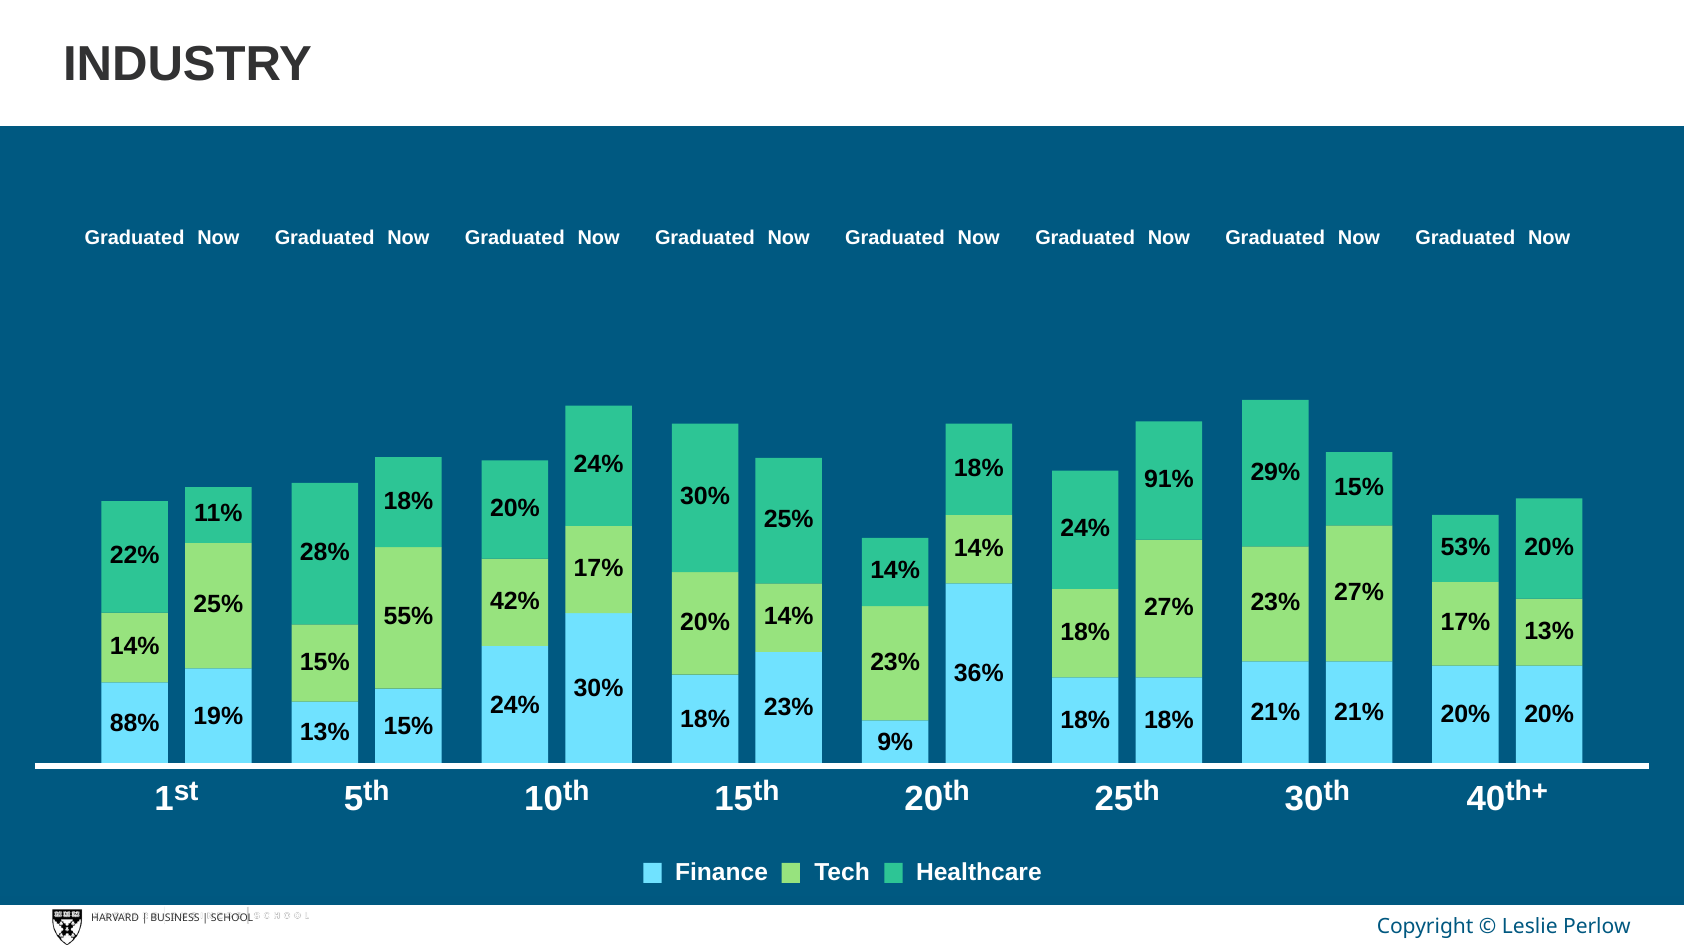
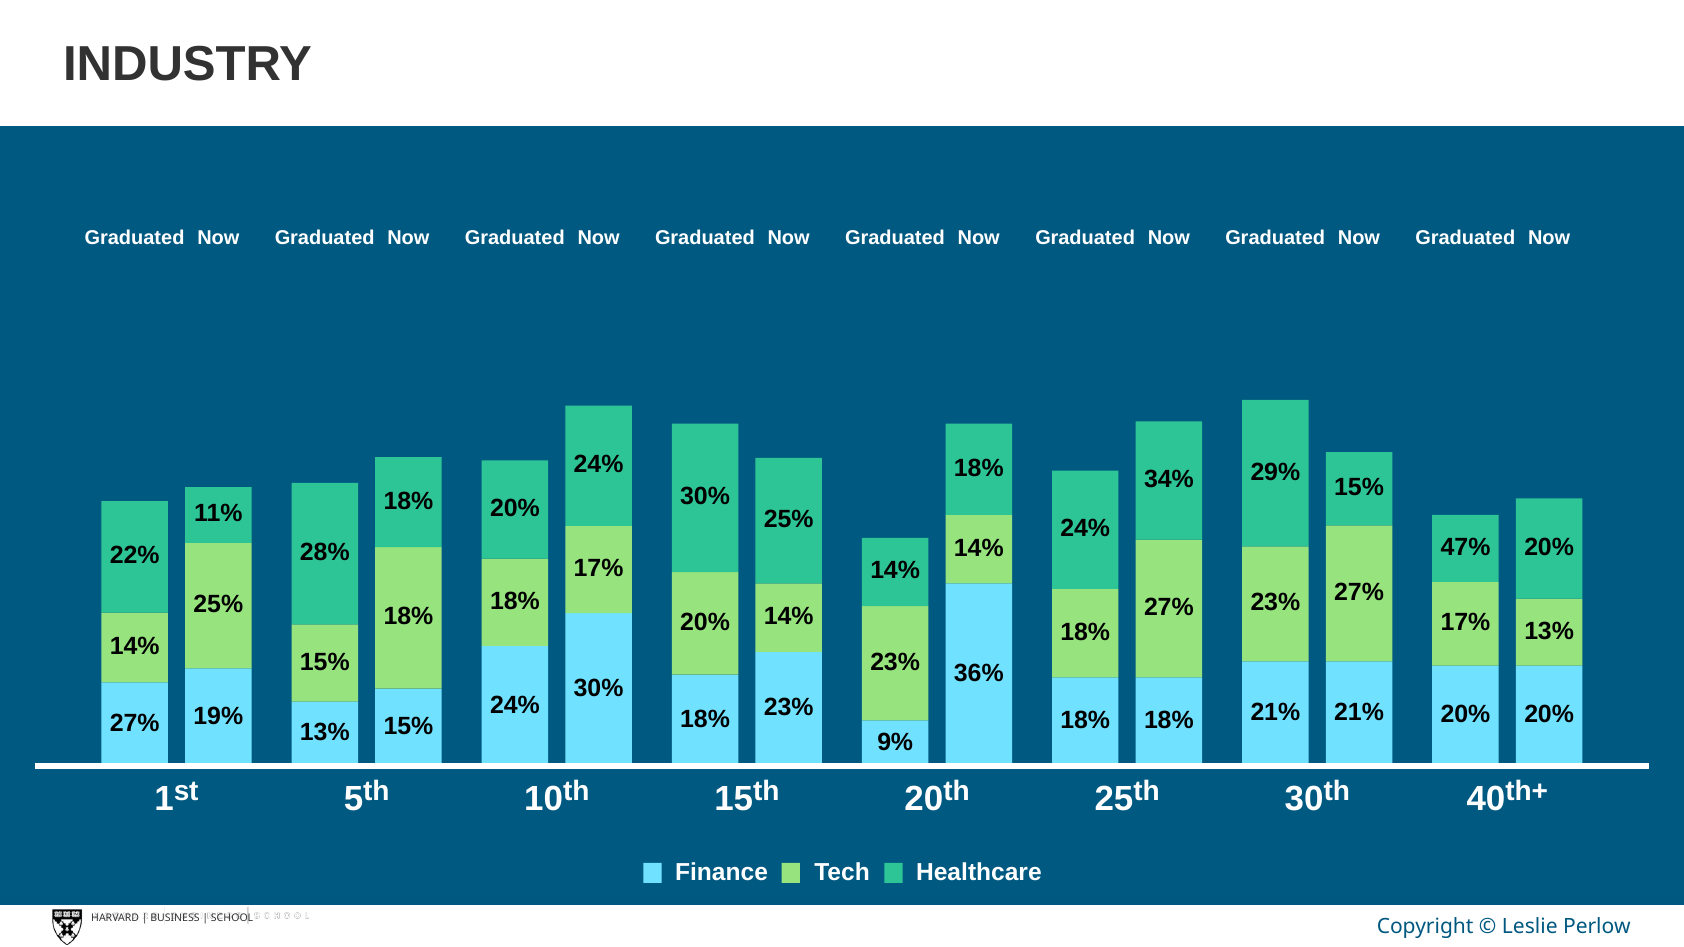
91%: 91% -> 34% (1169, 479)
53%: 53% -> 47% (1466, 547)
42%: 42% -> 18% (515, 601)
55%: 55% -> 18% (409, 617)
88%: 88% -> 27% (135, 723)
